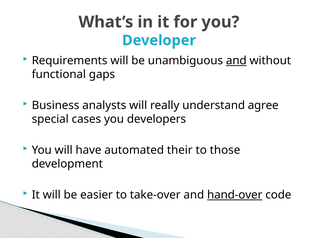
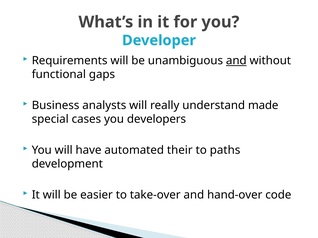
agree: agree -> made (263, 106)
those: those -> paths (225, 150)
hand-over underline: present -> none (235, 195)
